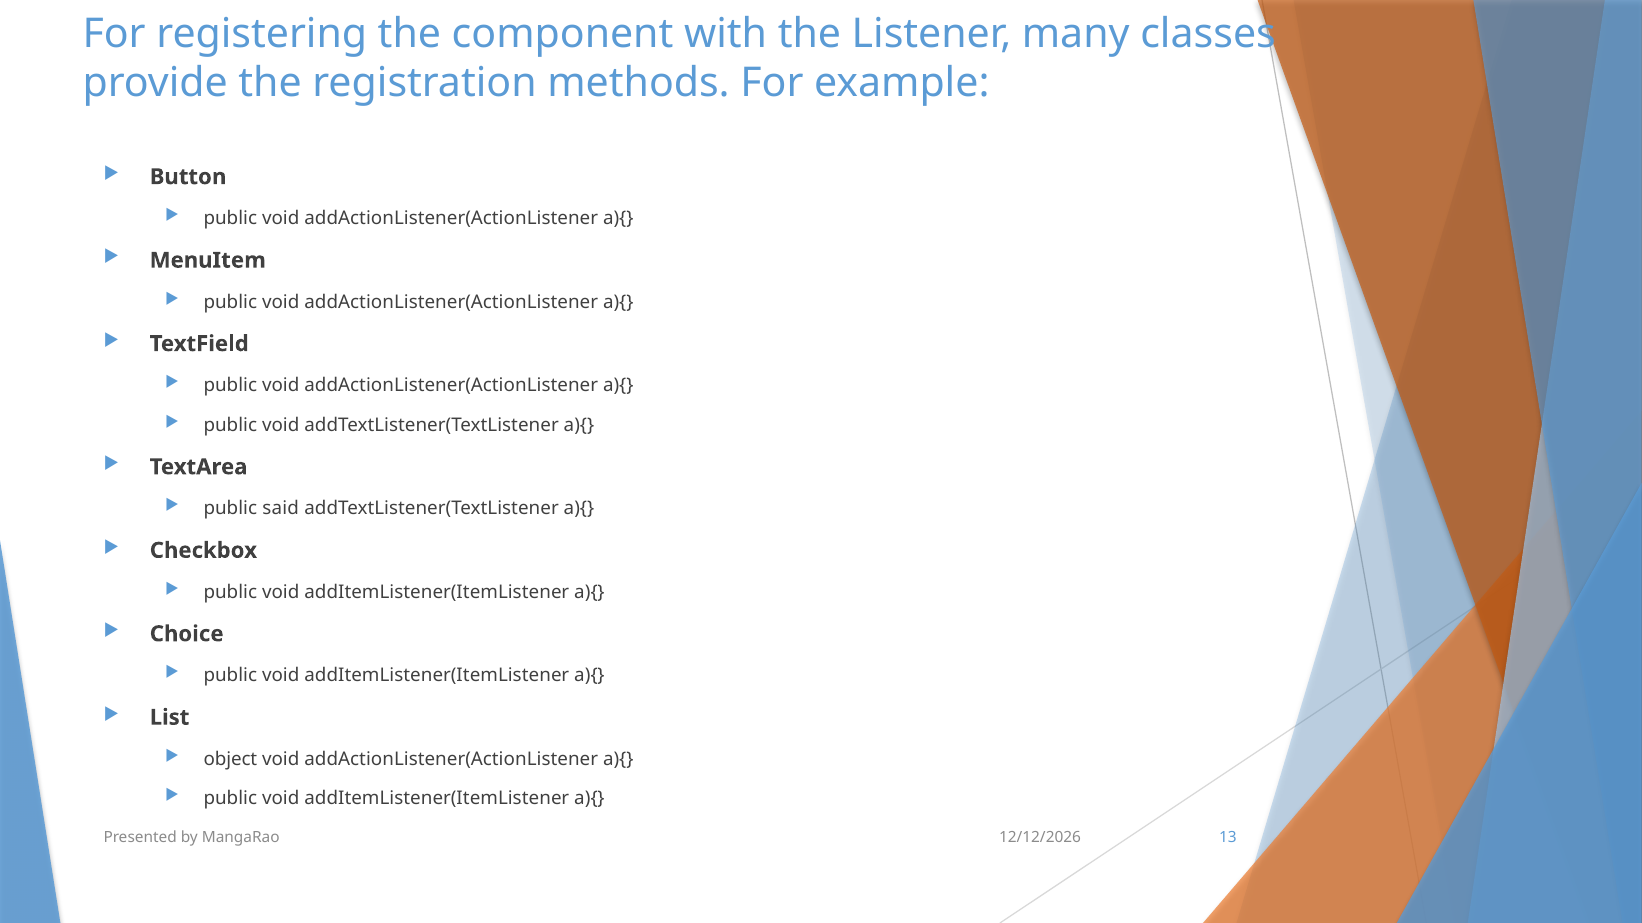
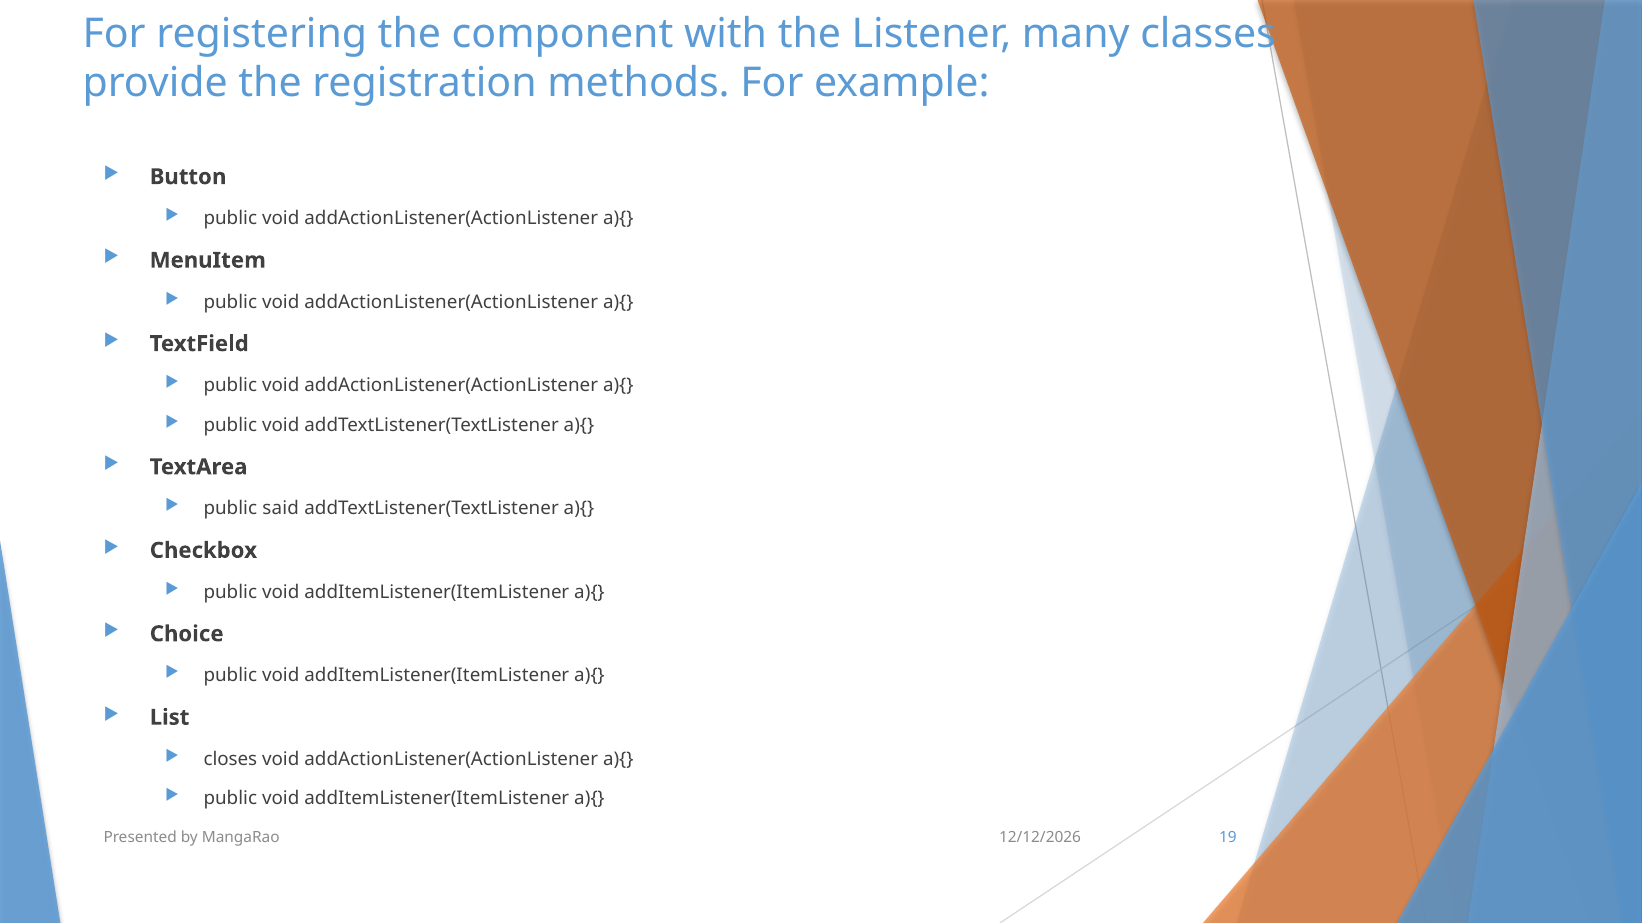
object: object -> closes (230, 759)
13: 13 -> 19 (1228, 838)
